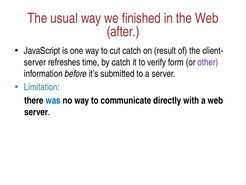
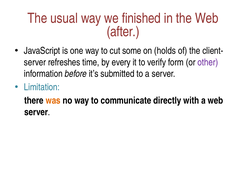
cut catch: catch -> some (132, 51)
result: result -> holds (165, 51)
by catch: catch -> every (121, 62)
was colour: blue -> orange (53, 100)
